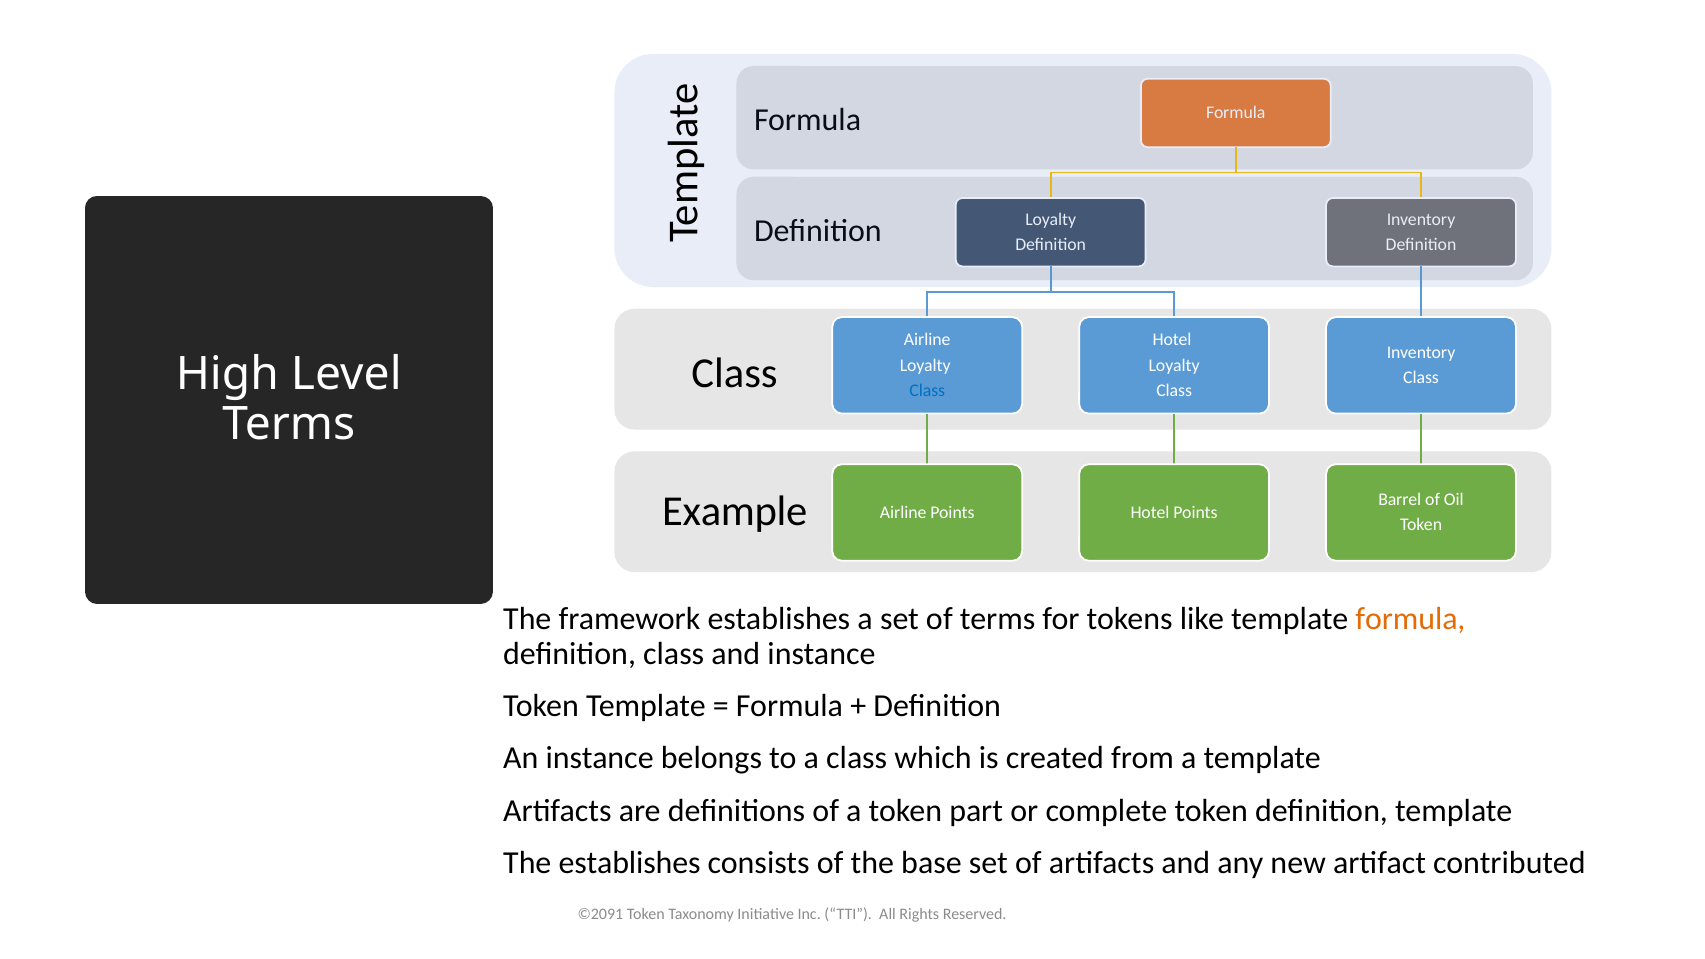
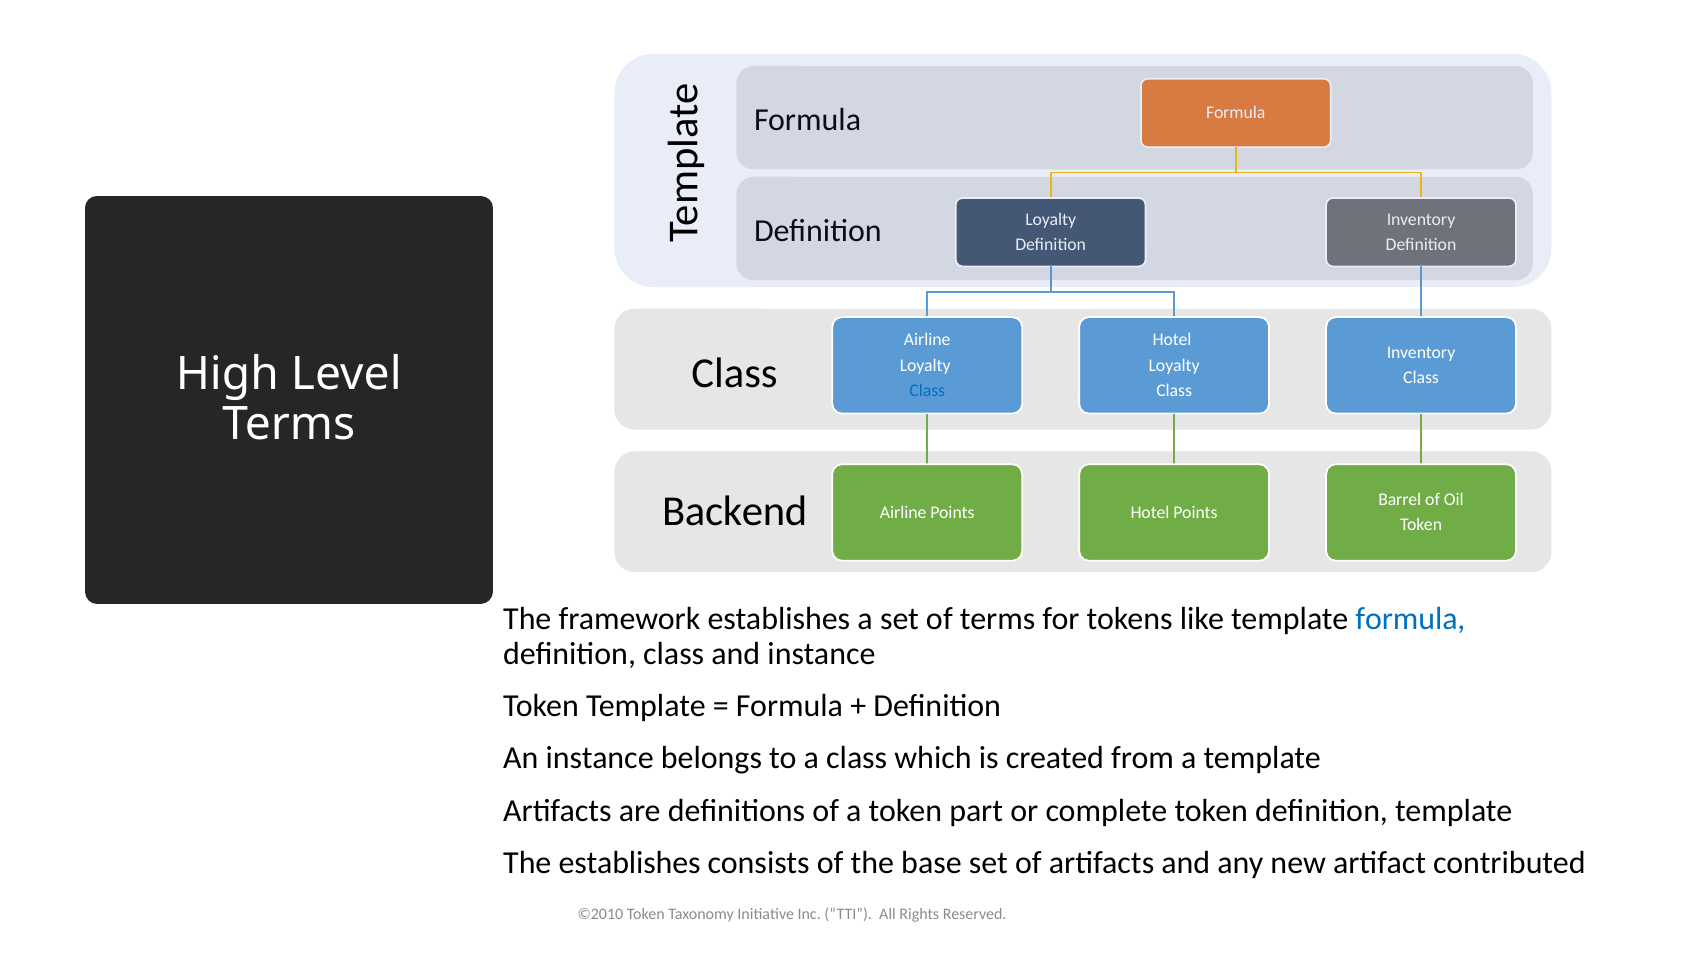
Example: Example -> Backend (735, 511)
formula colour: orange -> blue (1410, 619)
©2091: ©2091 -> ©2010 (600, 914)
